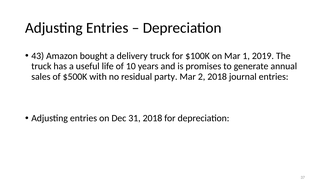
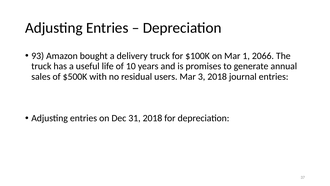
43: 43 -> 93 (38, 56)
2019: 2019 -> 2066 (263, 56)
party: party -> users (166, 77)
2: 2 -> 3 (202, 77)
